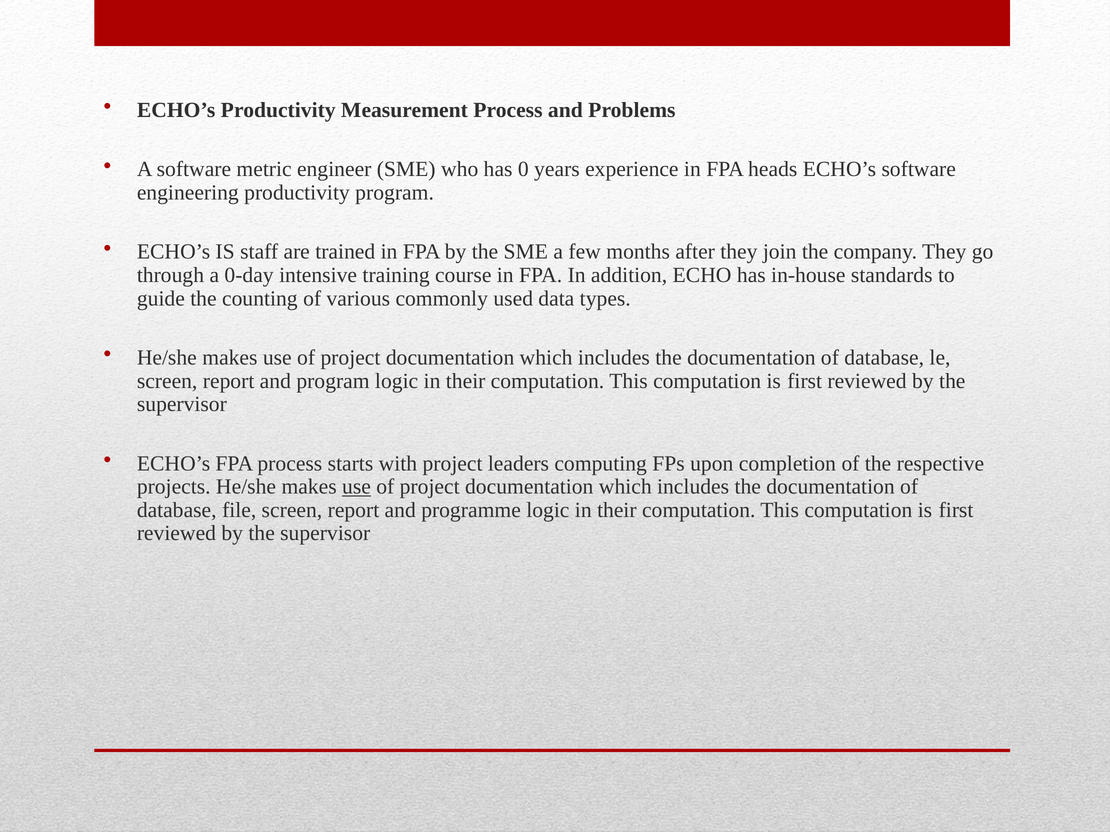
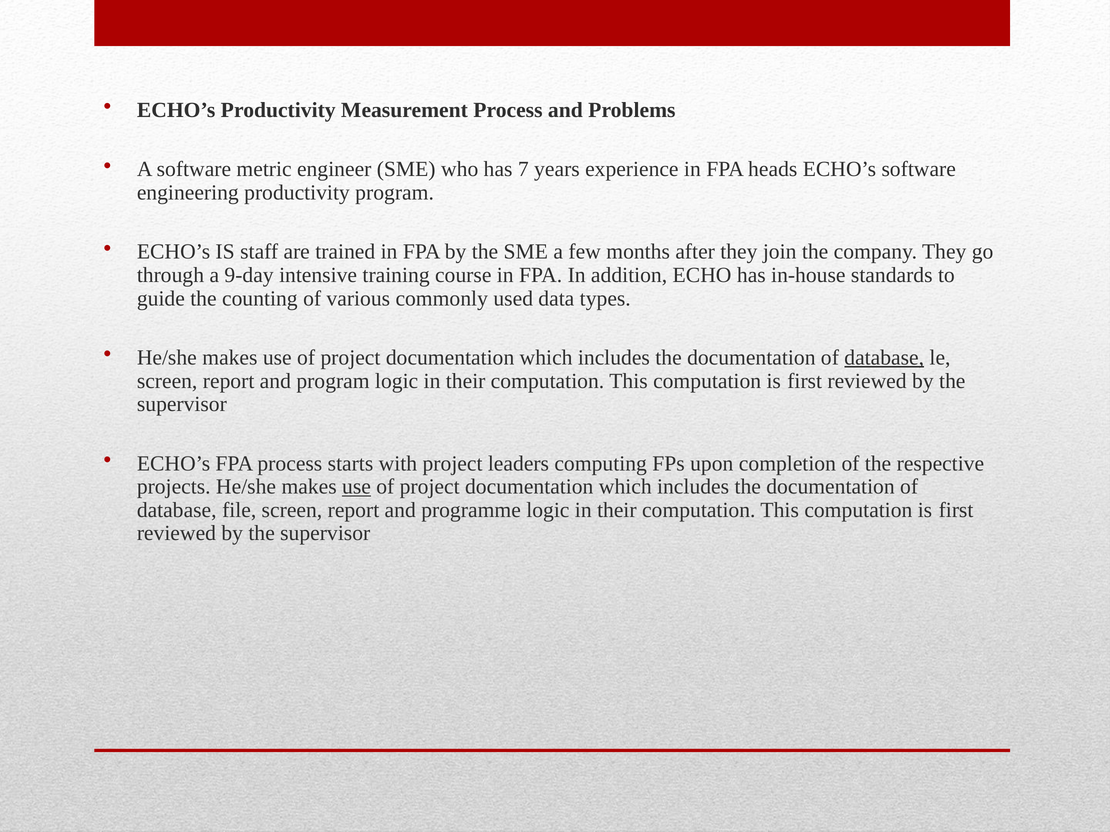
0: 0 -> 7 (523, 169)
0-day: 0-day -> 9-day (249, 275)
database underline: none -> present (884, 358)
